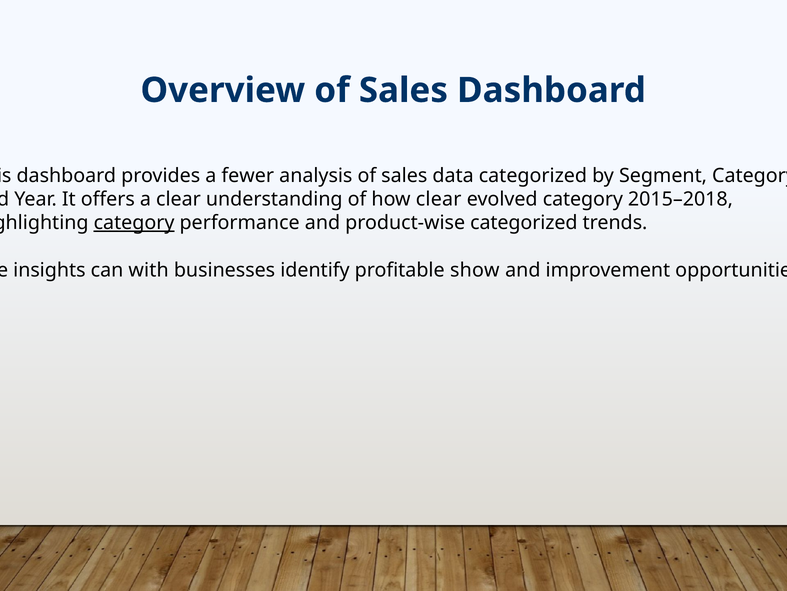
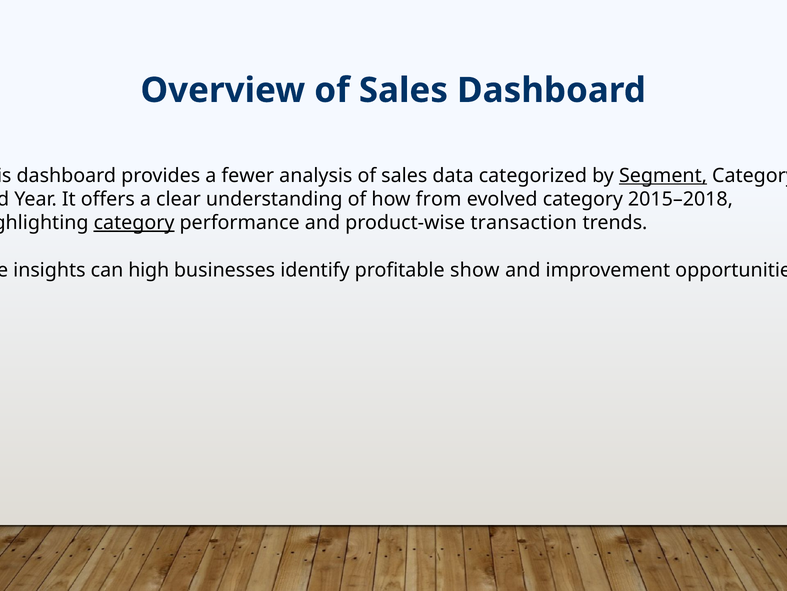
Segment underline: none -> present (663, 175)
how clear: clear -> from (439, 199)
product-wise categorized: categorized -> transaction (524, 223)
with: with -> high (149, 270)
